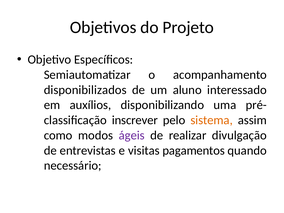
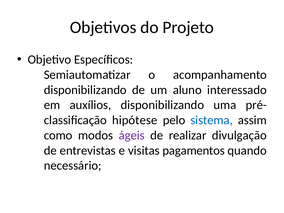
disponibilizados: disponibilizados -> disponibilizando (85, 90)
inscrever: inscrever -> hipótese (135, 120)
sistema colour: orange -> blue (212, 120)
